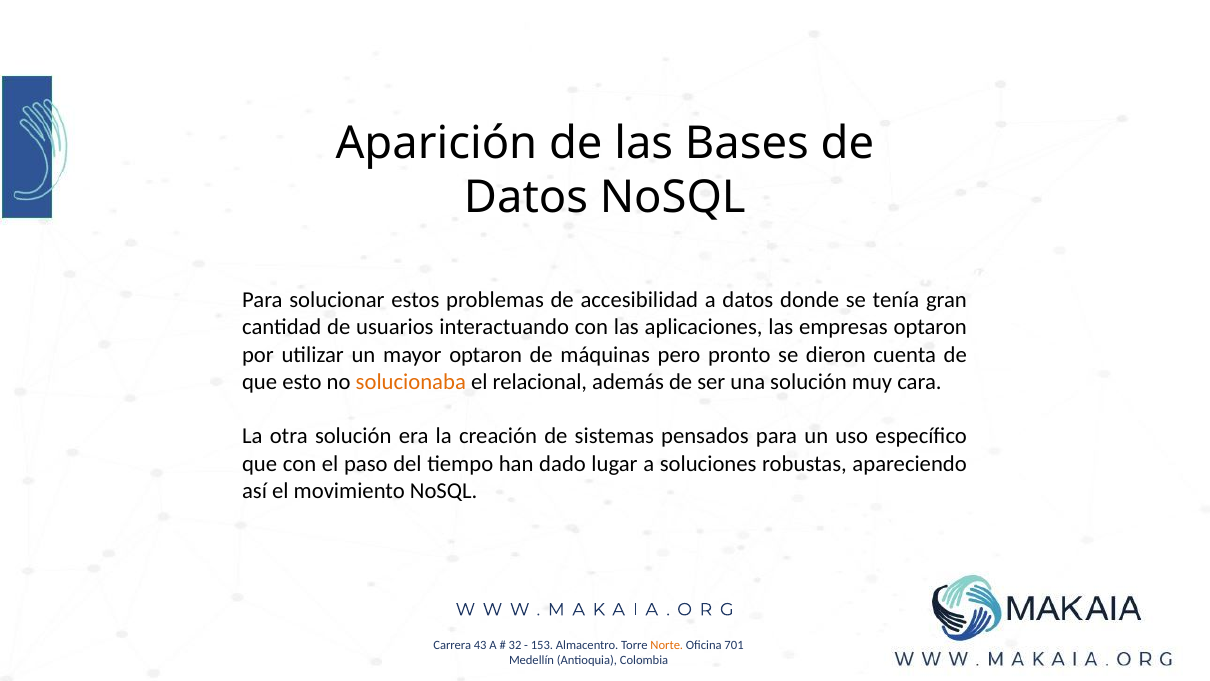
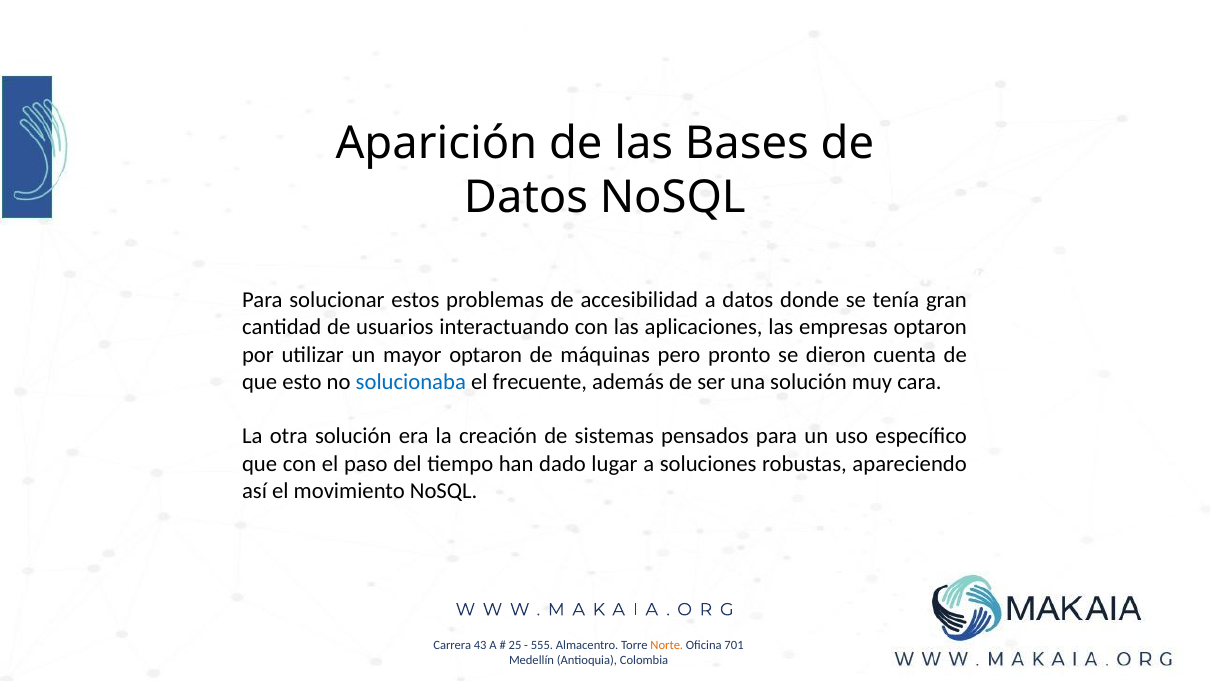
solucionaba colour: orange -> blue (411, 382)
relacional: relacional -> frecuente (540, 382)
32: 32 -> 25 (515, 645)
153: 153 -> 555 (542, 645)
